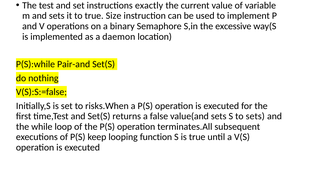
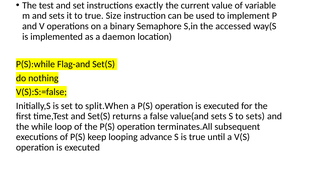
excessive: excessive -> accessed (233, 26)
Pair-and: Pair-and -> Flag-and (74, 64)
risks.When: risks.When -> split.When (107, 106)
function: function -> advance (156, 137)
